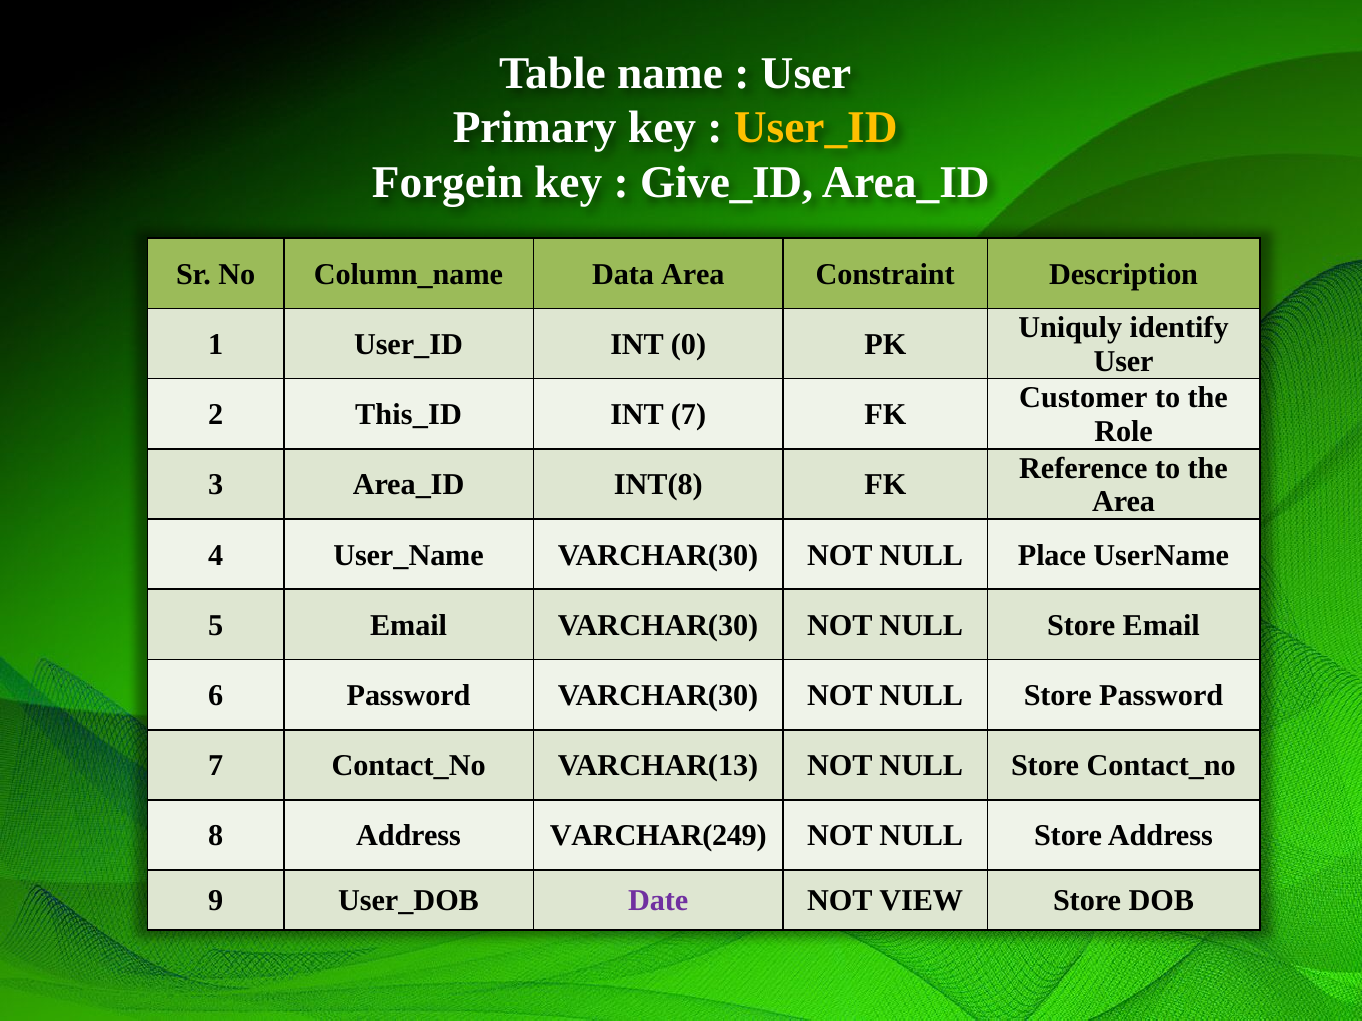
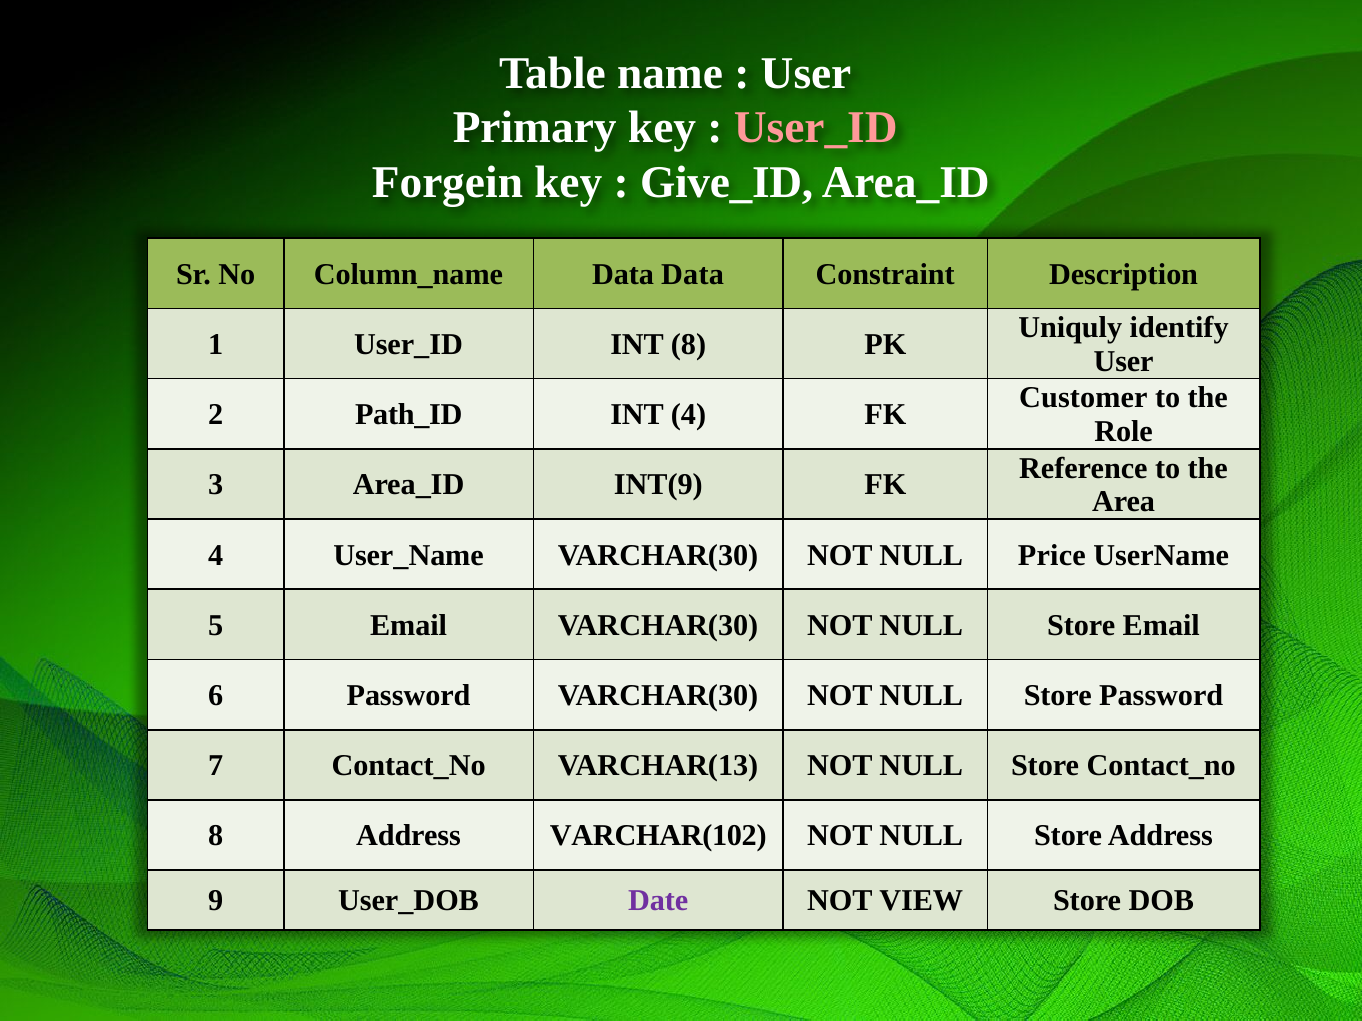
User_ID colour: yellow -> pink (816, 128)
Data Area: Area -> Data (693, 274)
INT 0: 0 -> 8 (689, 345)
This_ID: This_ID -> Path_ID (409, 415)
INT 7: 7 -> 4 (689, 415)
INT(8: INT(8 -> INT(9 (658, 485)
Place: Place -> Price (1052, 555)
VARCHAR(249: VARCHAR(249 -> VARCHAR(102 (658, 836)
